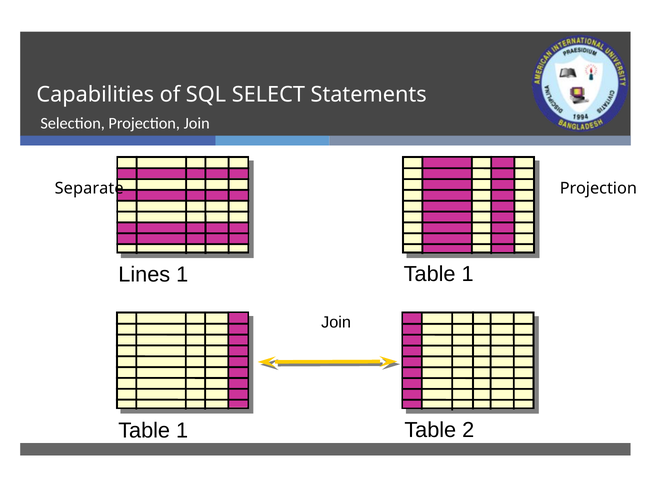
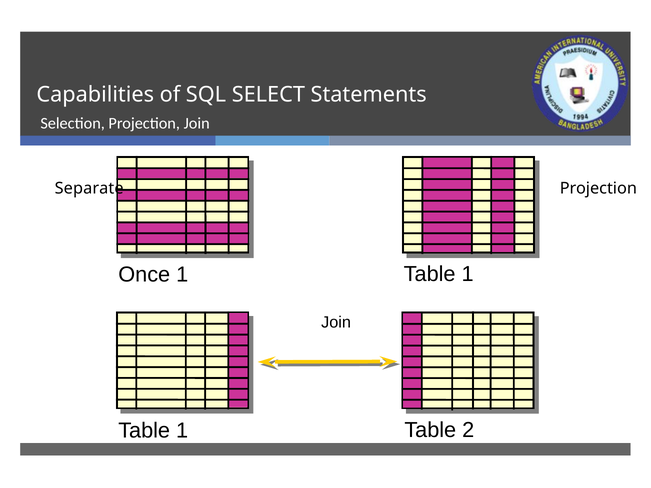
Lines: Lines -> Once (144, 275)
